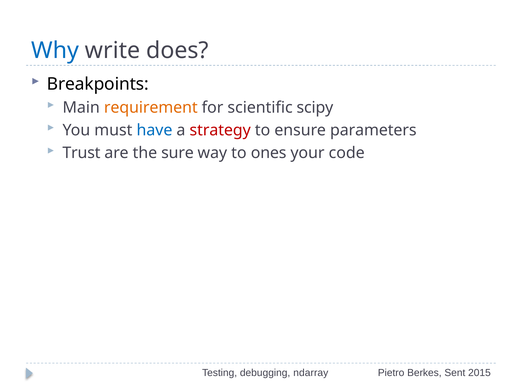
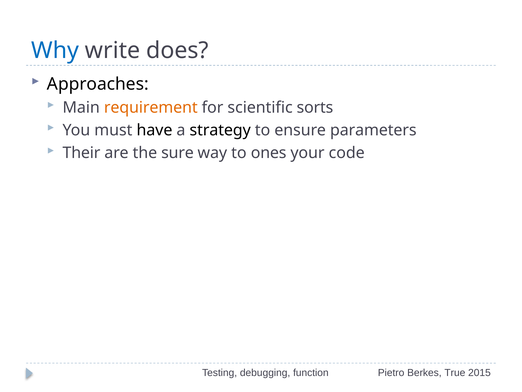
Breakpoints: Breakpoints -> Approaches (98, 84)
scipy: scipy -> sorts (315, 107)
have colour: blue -> black (154, 130)
strategy colour: red -> black (220, 130)
Trust: Trust -> Their (81, 153)
ndarray: ndarray -> function (311, 372)
Sent: Sent -> True (455, 372)
